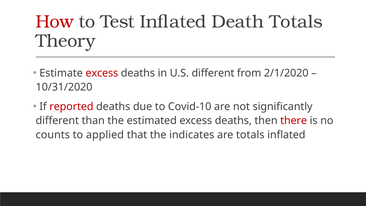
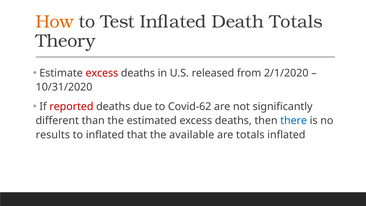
How colour: red -> orange (55, 22)
U.S different: different -> released (213, 73)
Covid-10: Covid-10 -> Covid-62 (190, 107)
there colour: red -> blue (294, 121)
counts: counts -> results (53, 135)
to applied: applied -> inflated (105, 135)
indicates: indicates -> available (192, 135)
